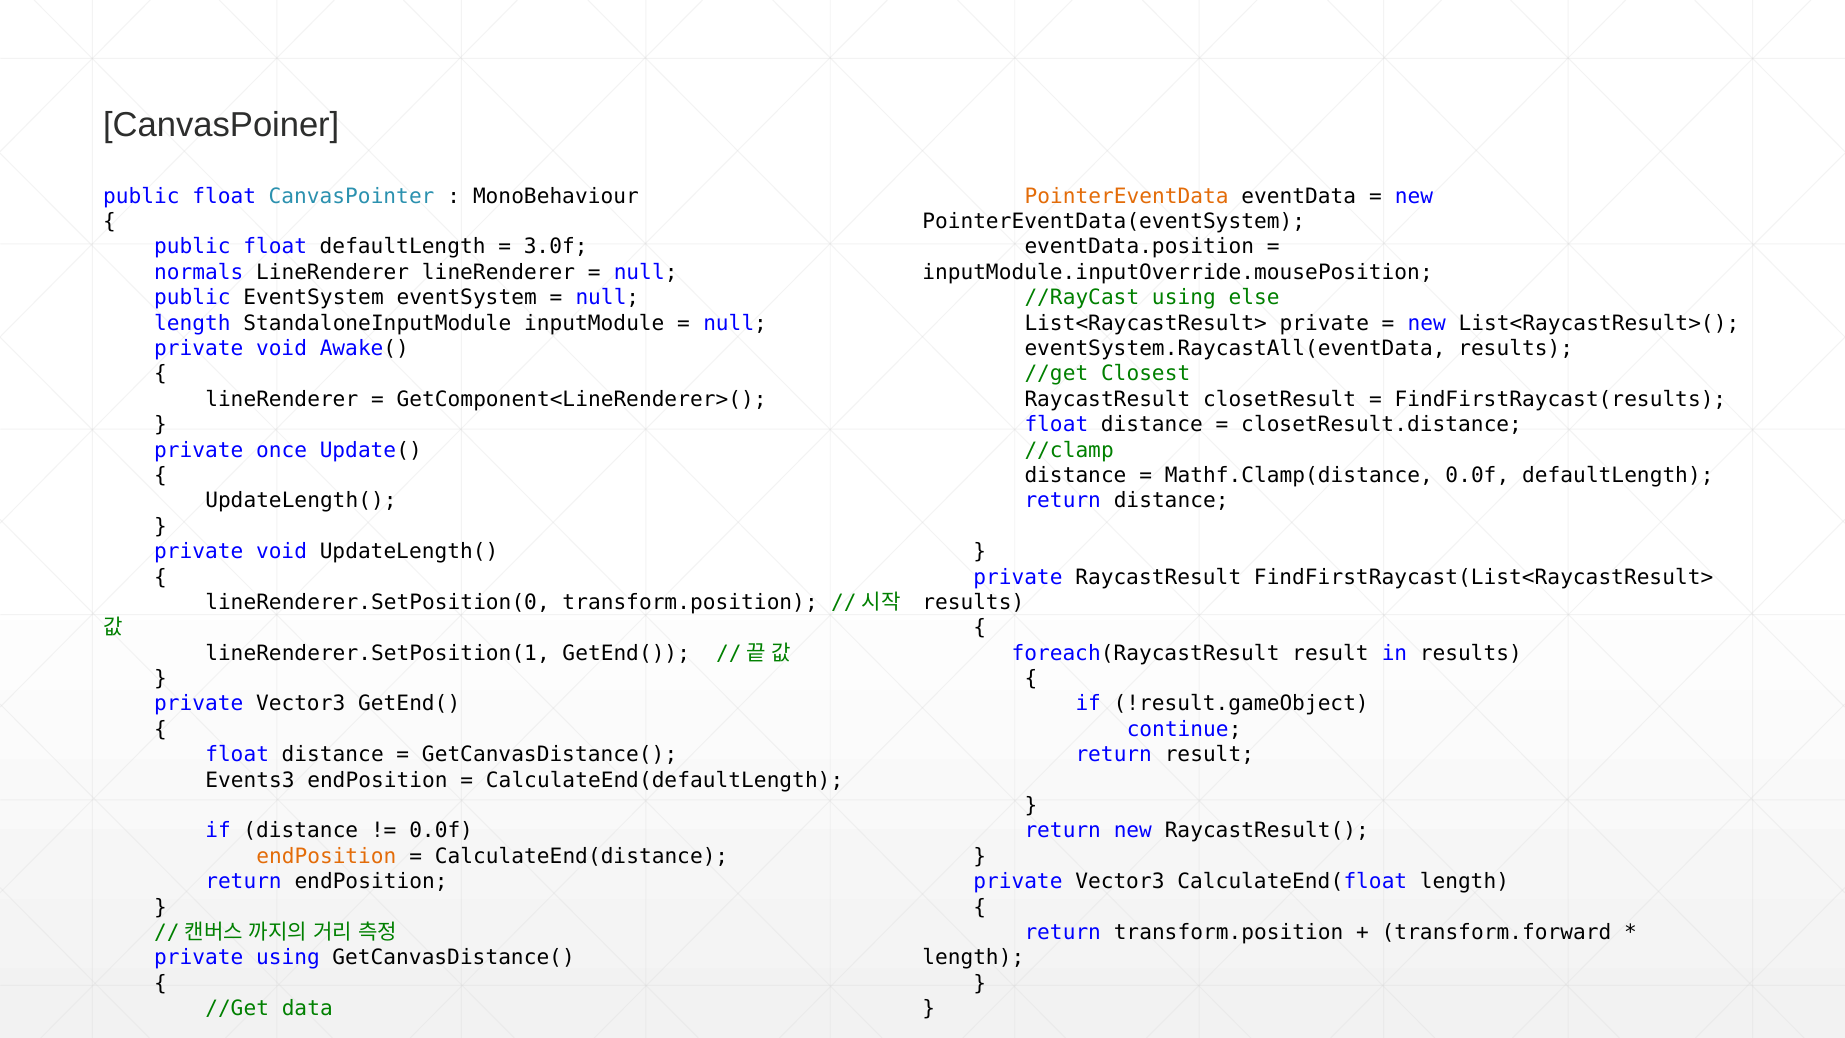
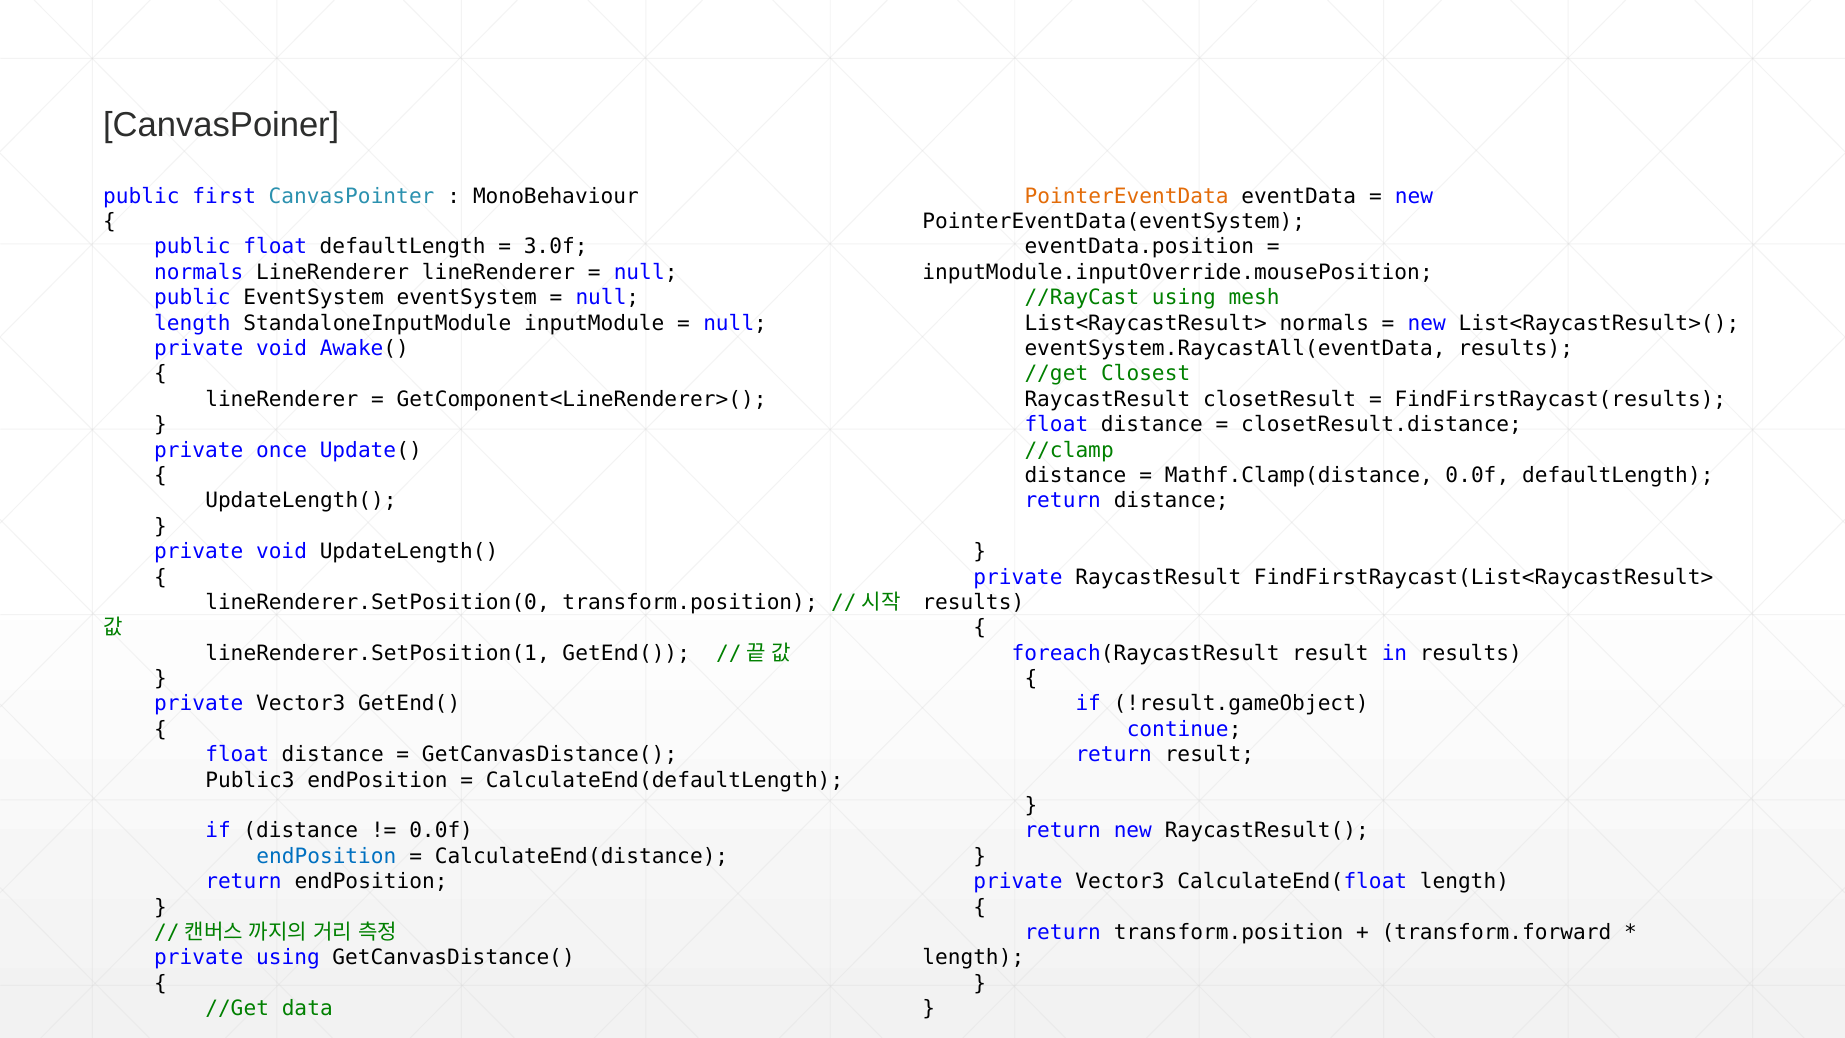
float: float -> first (224, 196)
else: else -> mesh (1254, 298)
List<RaycastResult> private: private -> normals (1324, 323)
Events3: Events3 -> Public3 (250, 780)
endPosition colour: orange -> blue (326, 856)
